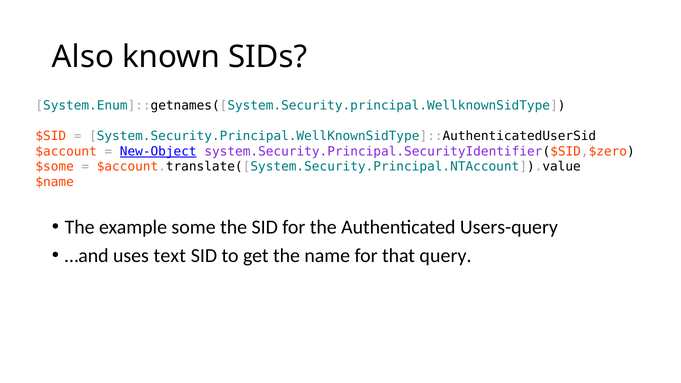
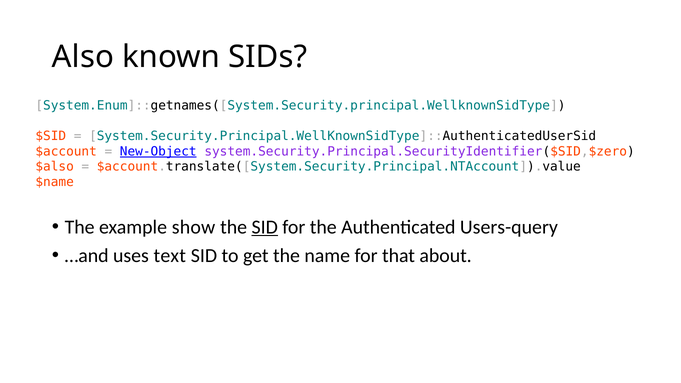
$some: $some -> $also (55, 167)
some: some -> show (194, 227)
SID underline: none -> present (265, 227)
query: query -> about (446, 256)
